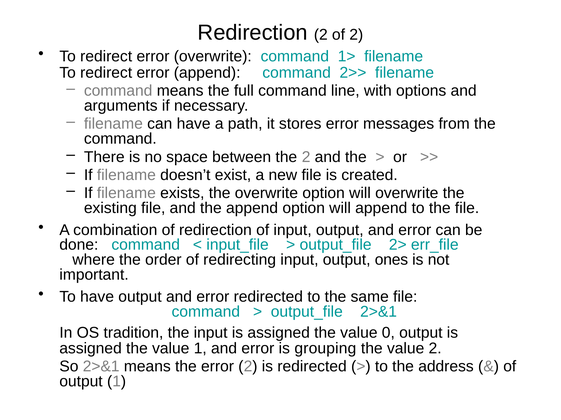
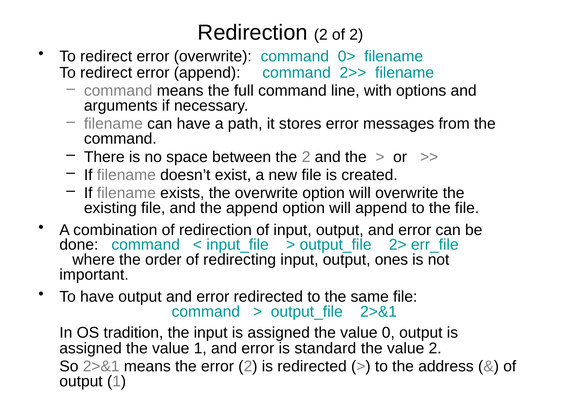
1>: 1> -> 0> (347, 56)
grouping: grouping -> standard (325, 349)
